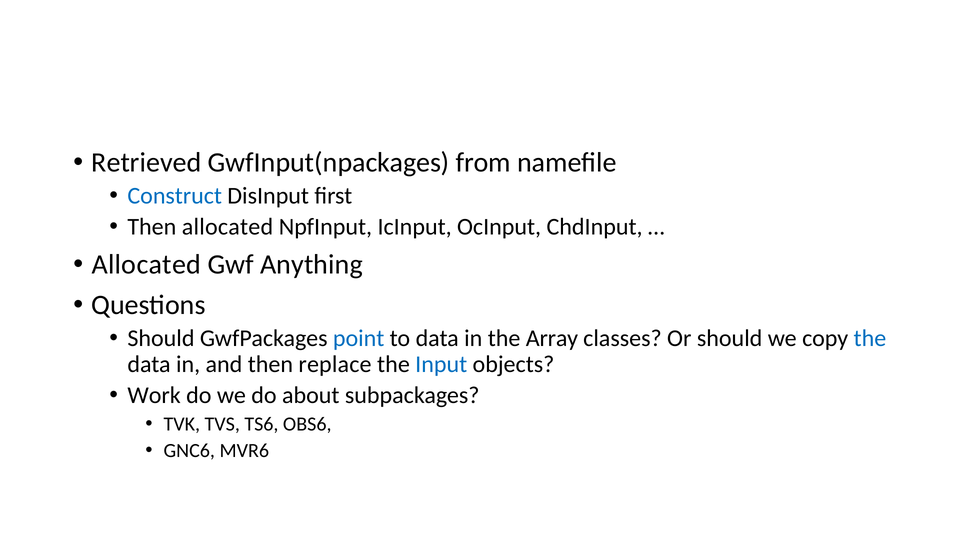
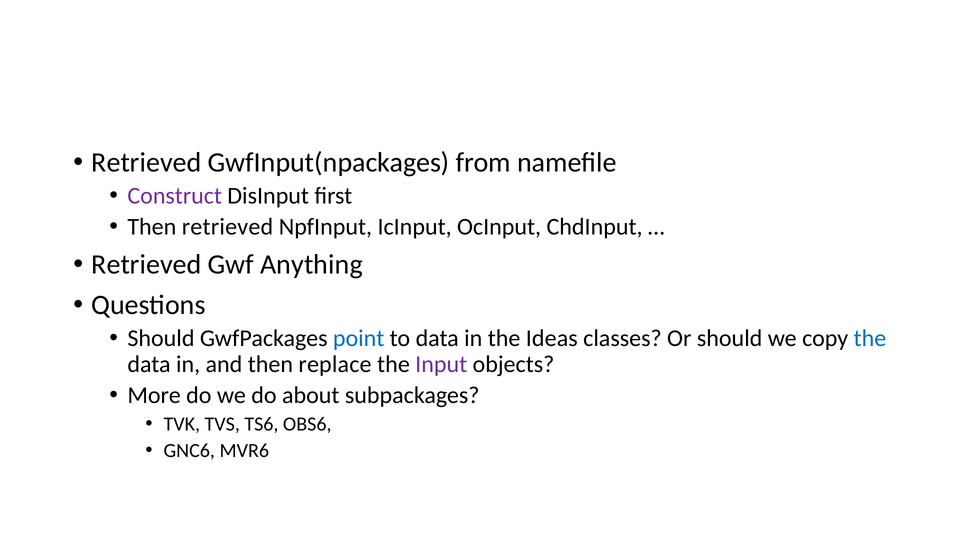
Construct colour: blue -> purple (175, 196)
Then allocated: allocated -> retrieved (227, 227)
Allocated: Allocated -> Retrieved (146, 265)
Array: Array -> Ideas (552, 338)
Input colour: blue -> purple (441, 364)
Work: Work -> More (154, 395)
